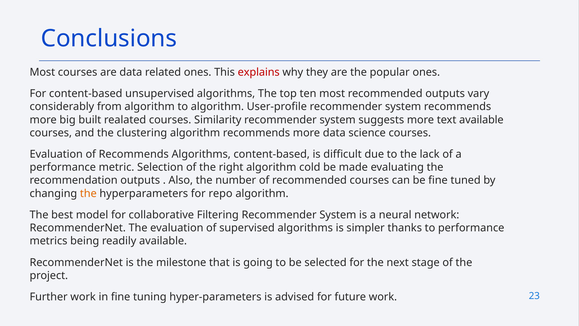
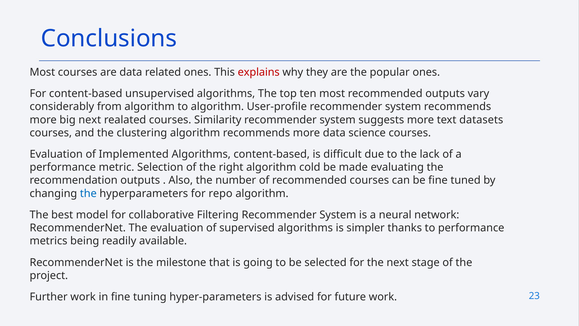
big built: built -> next (90, 120)
text available: available -> datasets (481, 120)
of Recommends: Recommends -> Implemented (134, 154)
the colour: orange -> blue (88, 193)
